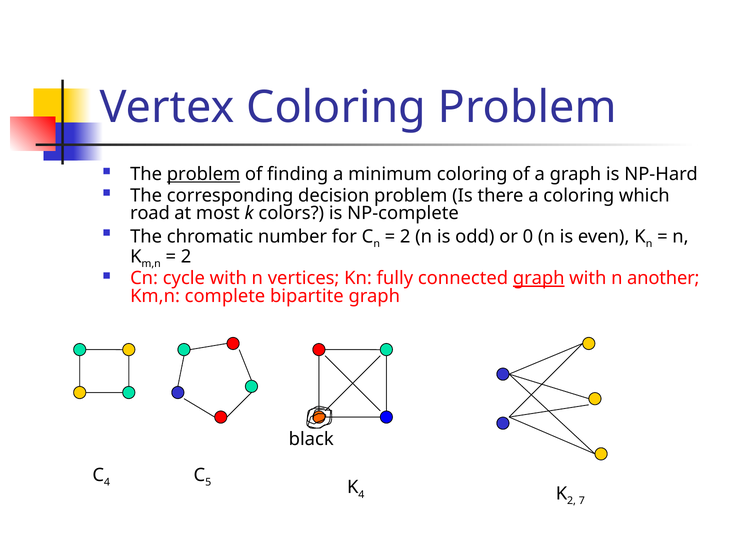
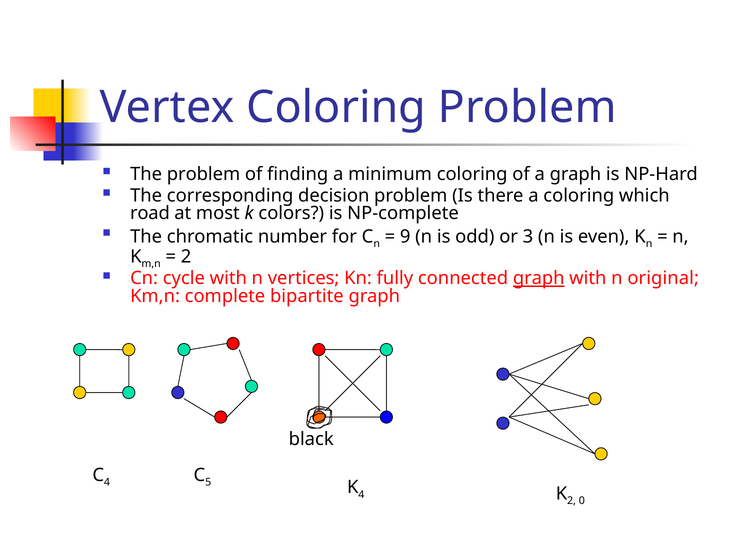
problem underline: present -> none (204, 174)
2: 2 -> 9 (405, 236)
0: 0 -> 3 (528, 236)
another: another -> original (663, 278)
7: 7 -> 0 (582, 501)
